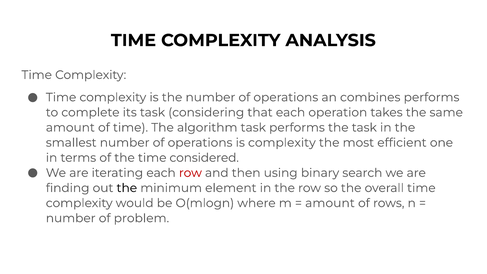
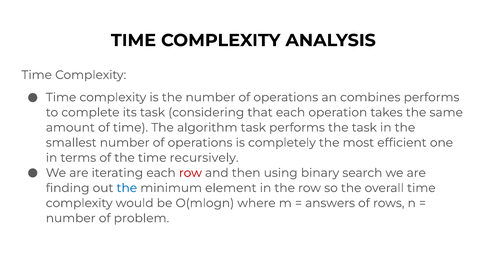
is complexity: complexity -> completely (282, 143)
considered: considered -> recursively (204, 158)
the colour: black -> blue (127, 188)
amount: amount -> answers (330, 203)
